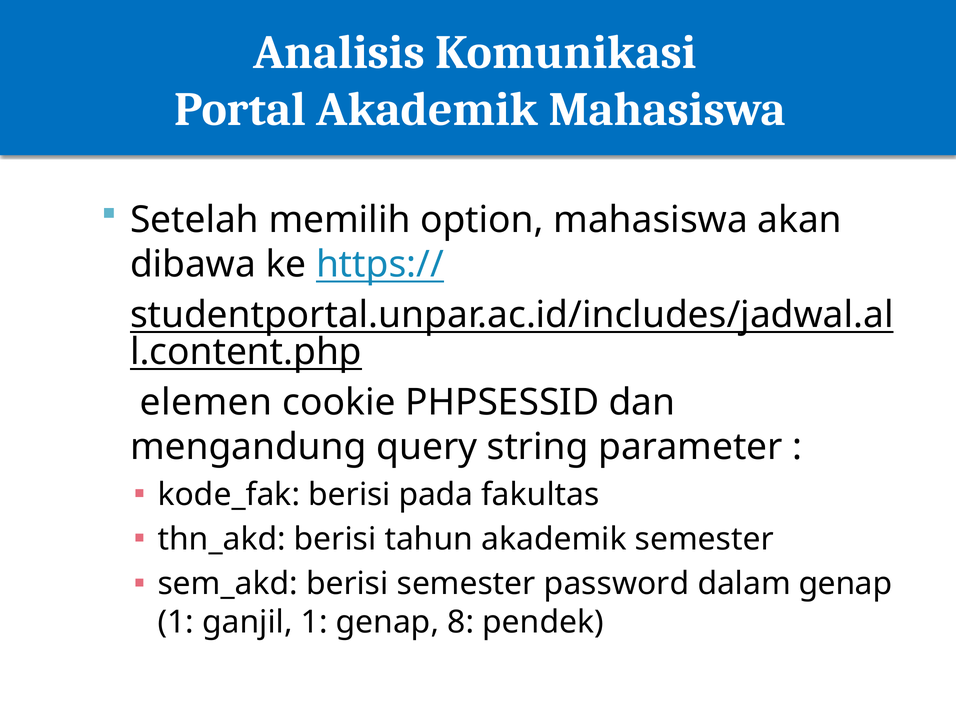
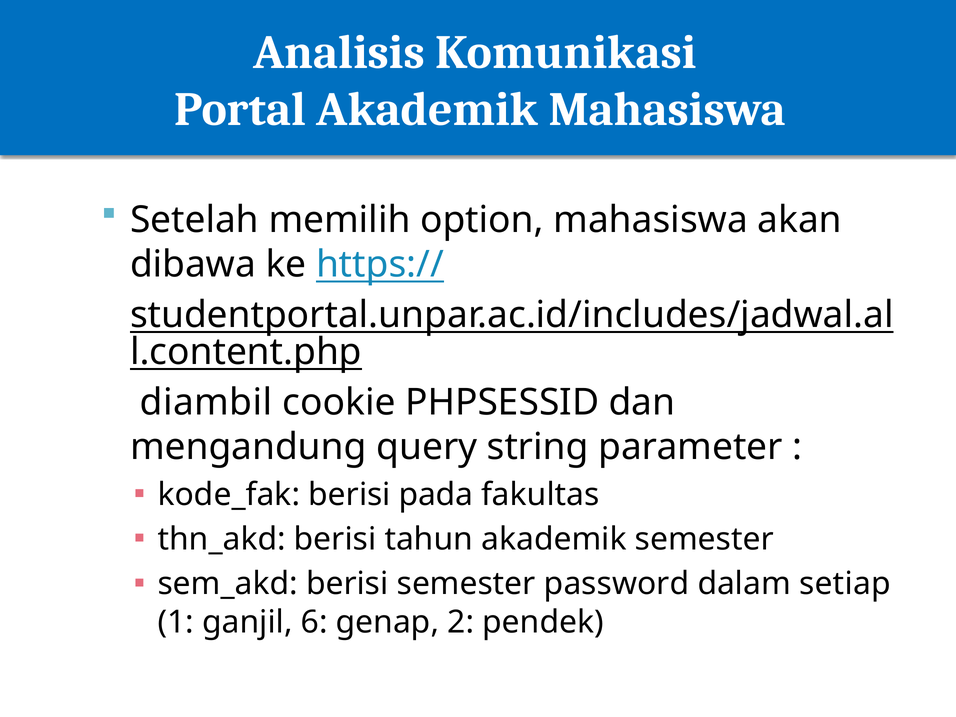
elemen: elemen -> diambil (206, 403)
dalam genap: genap -> setiap (845, 584)
ganjil 1: 1 -> 6 (314, 622)
8: 8 -> 2 (461, 622)
